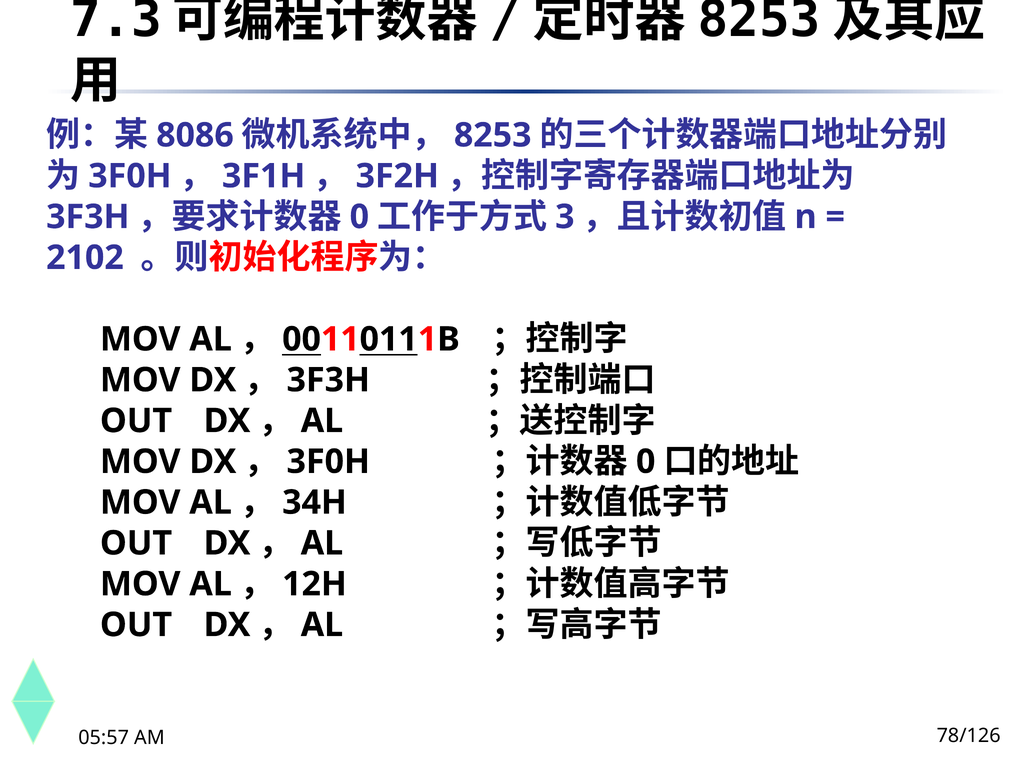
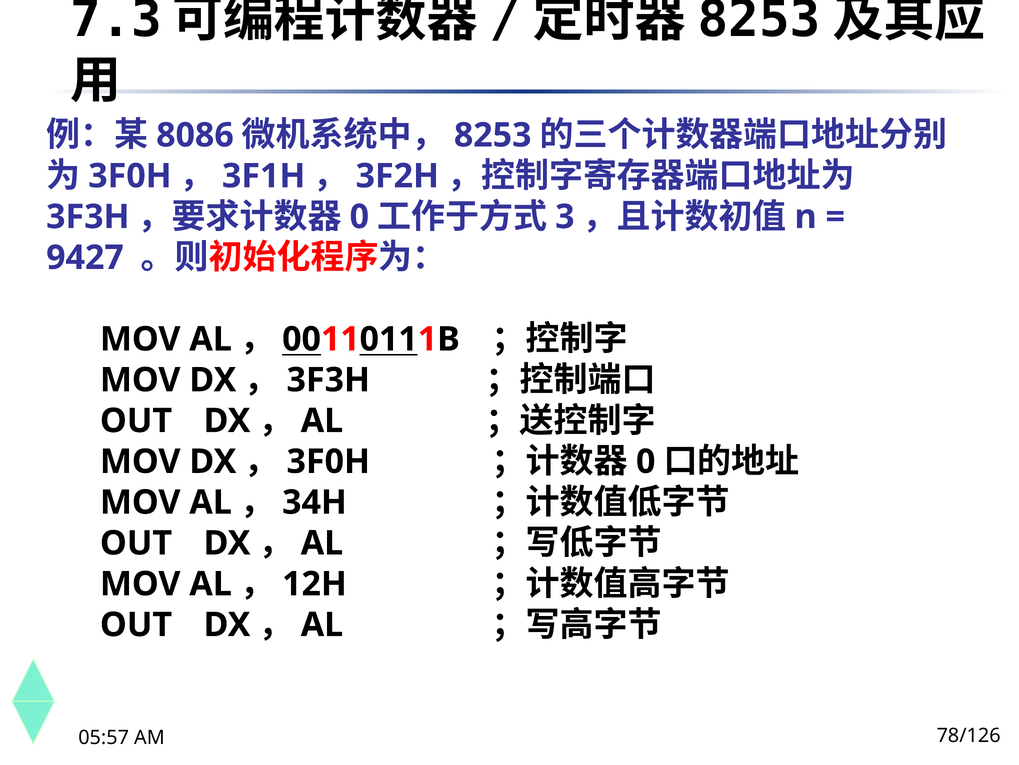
2102: 2102 -> 9427 (85, 257)
